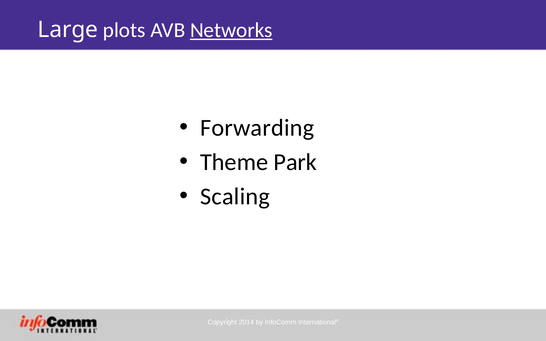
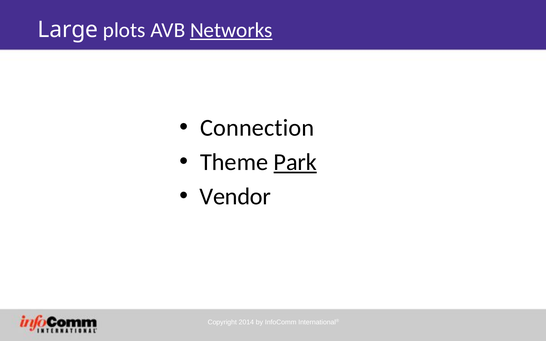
Forwarding: Forwarding -> Connection (257, 128)
Park underline: none -> present (295, 162)
Scaling: Scaling -> Vendor (235, 197)
